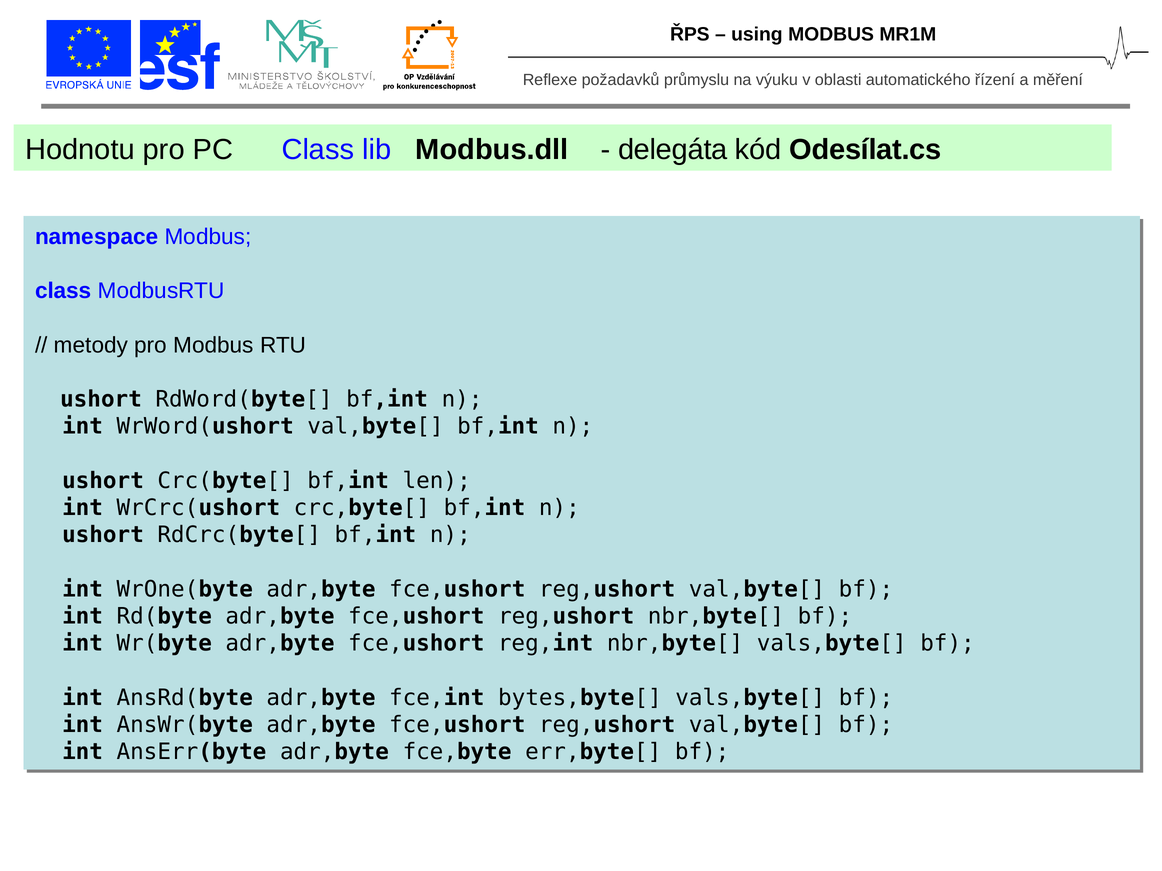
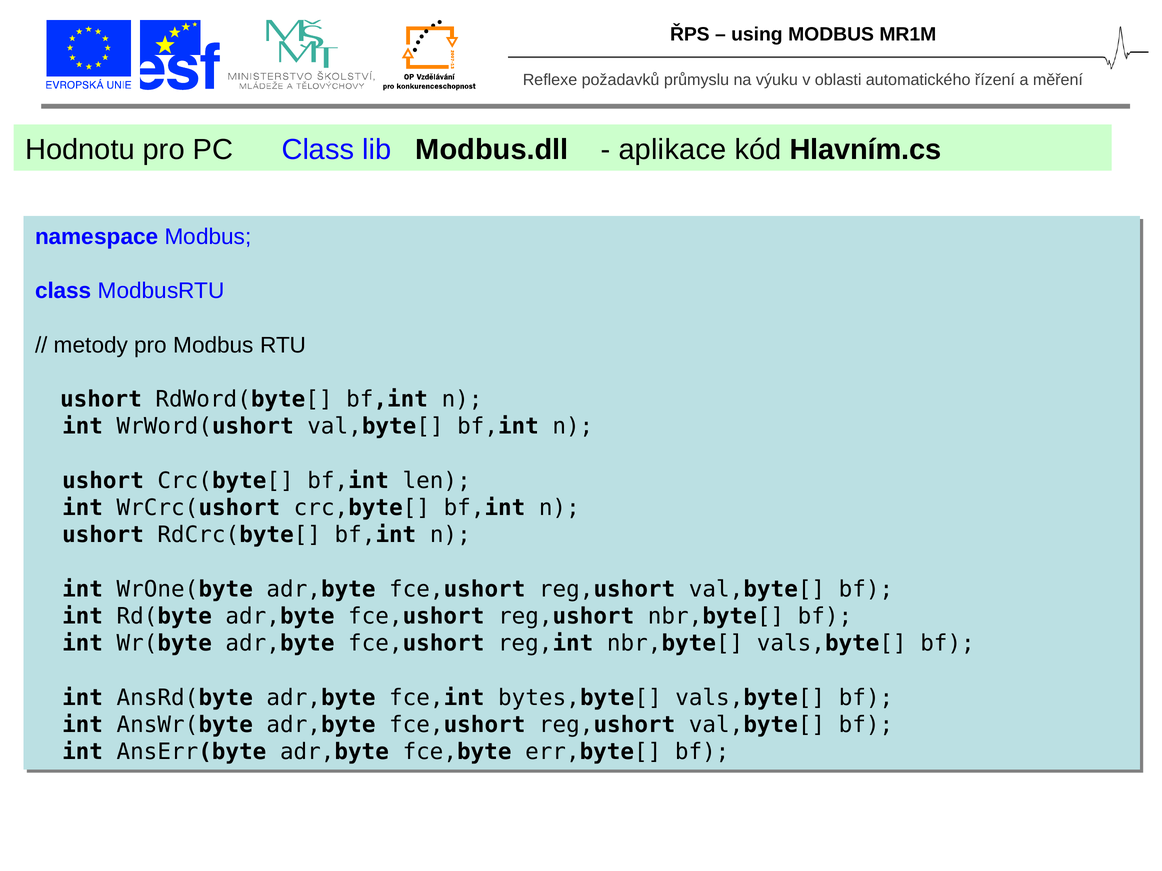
delegáta: delegáta -> aplikace (673, 150)
Odesílat.cs: Odesílat.cs -> Hlavním.cs (865, 150)
